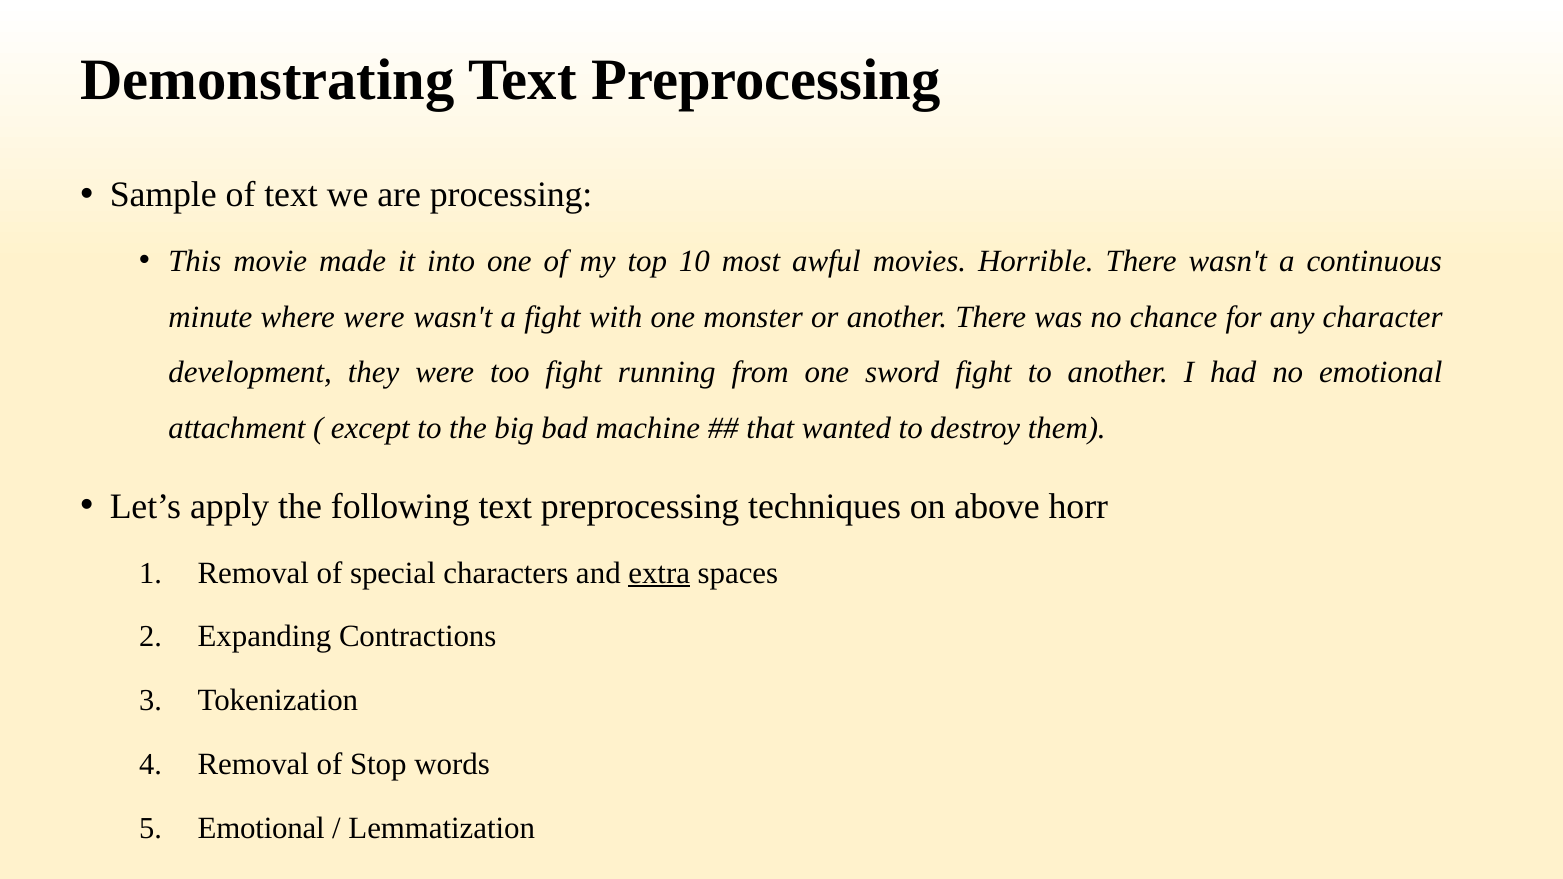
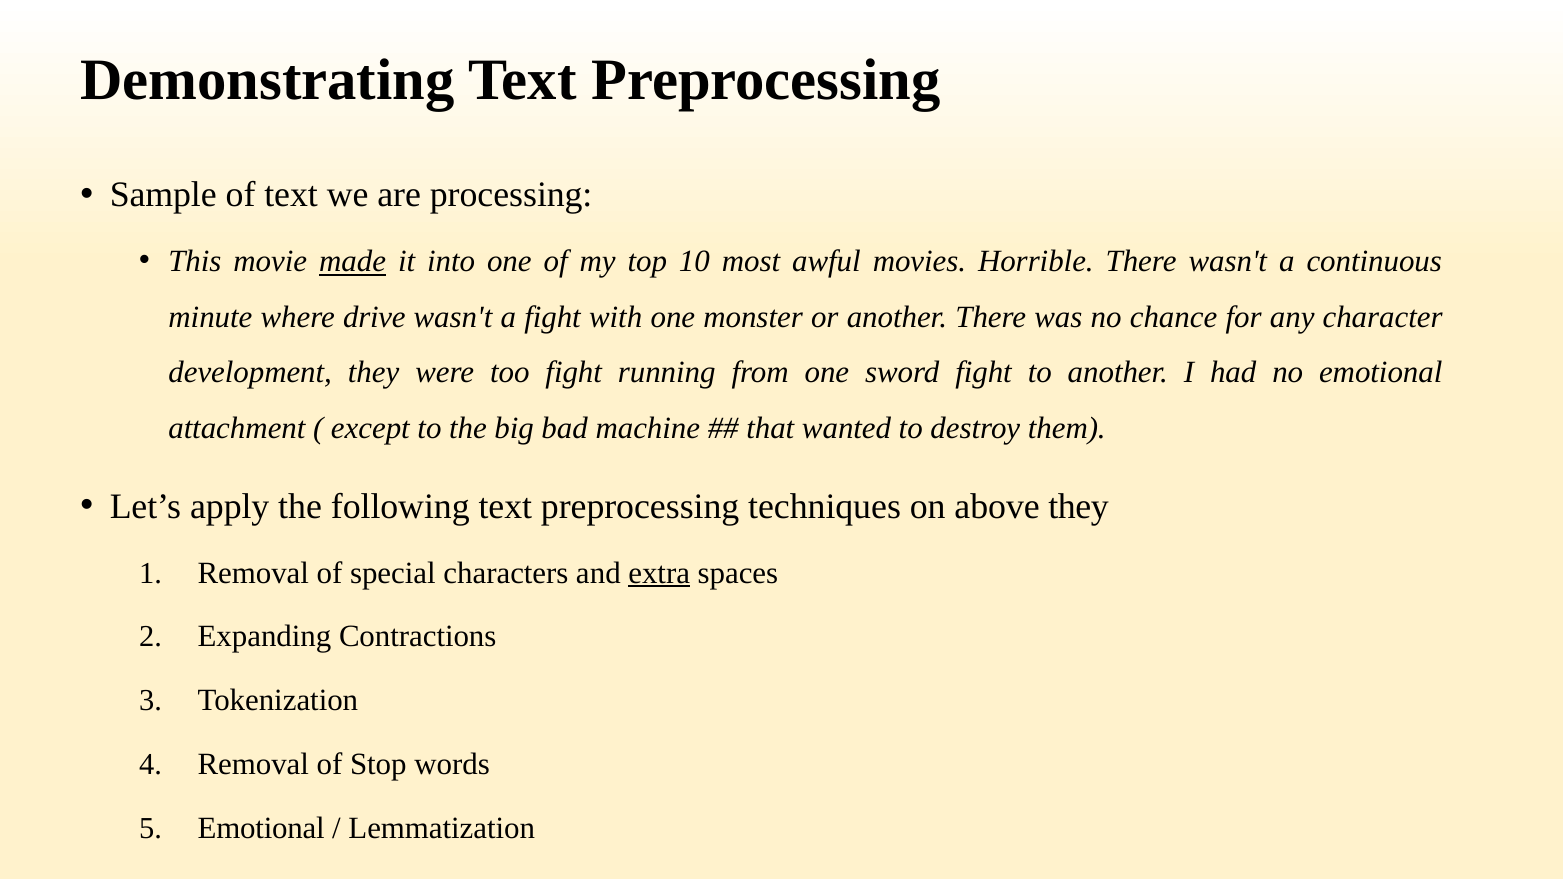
made underline: none -> present (353, 261)
where were: were -> drive (374, 317)
above horr: horr -> they (1079, 507)
